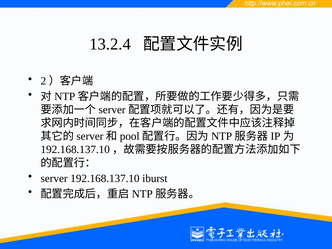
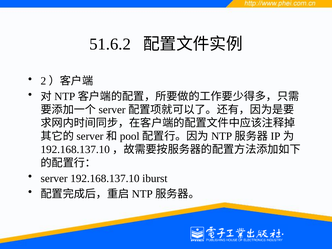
13.2.4: 13.2.4 -> 51.6.2 (110, 44)
